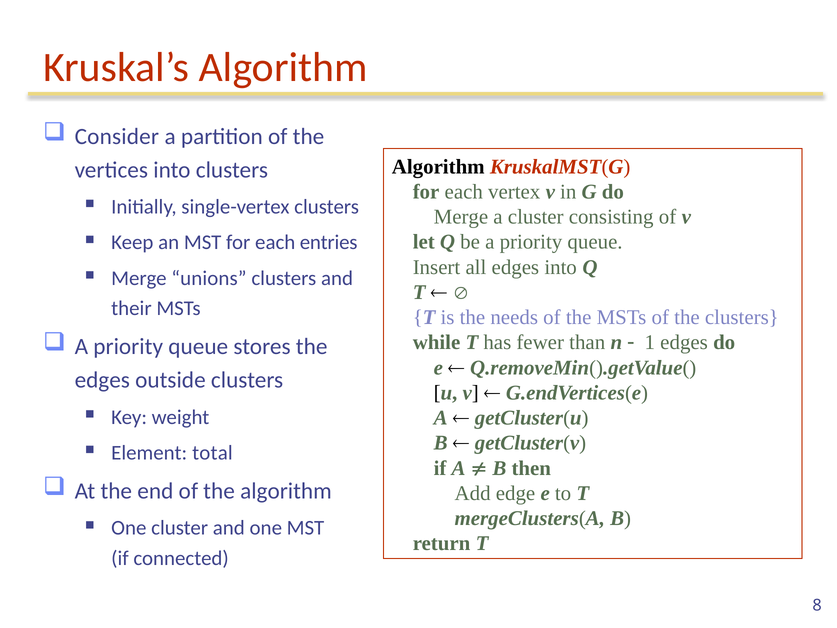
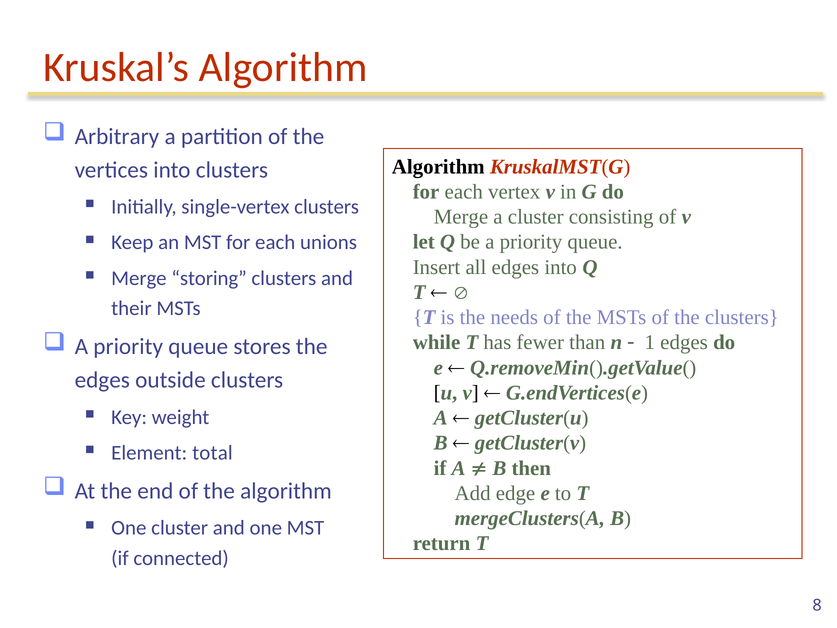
Consider: Consider -> Arbitrary (117, 136)
entries: entries -> unions (329, 242)
unions: unions -> storing (209, 278)
